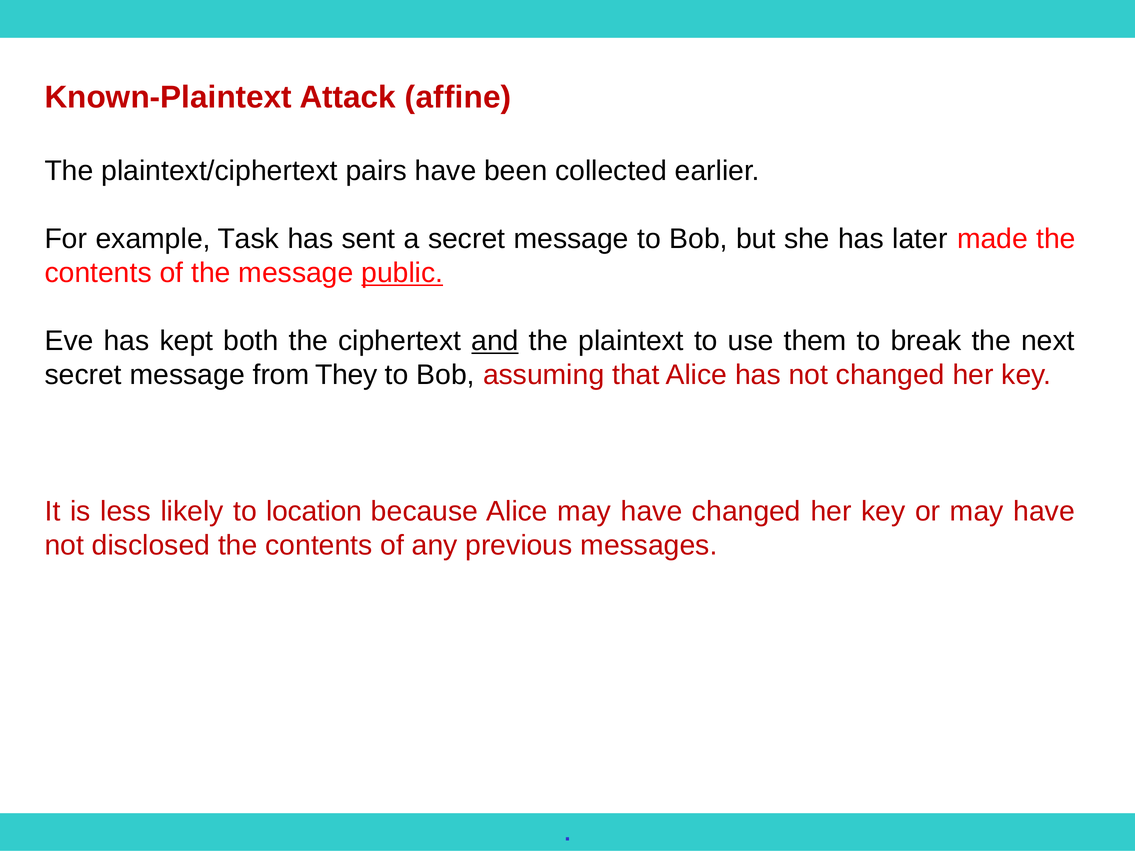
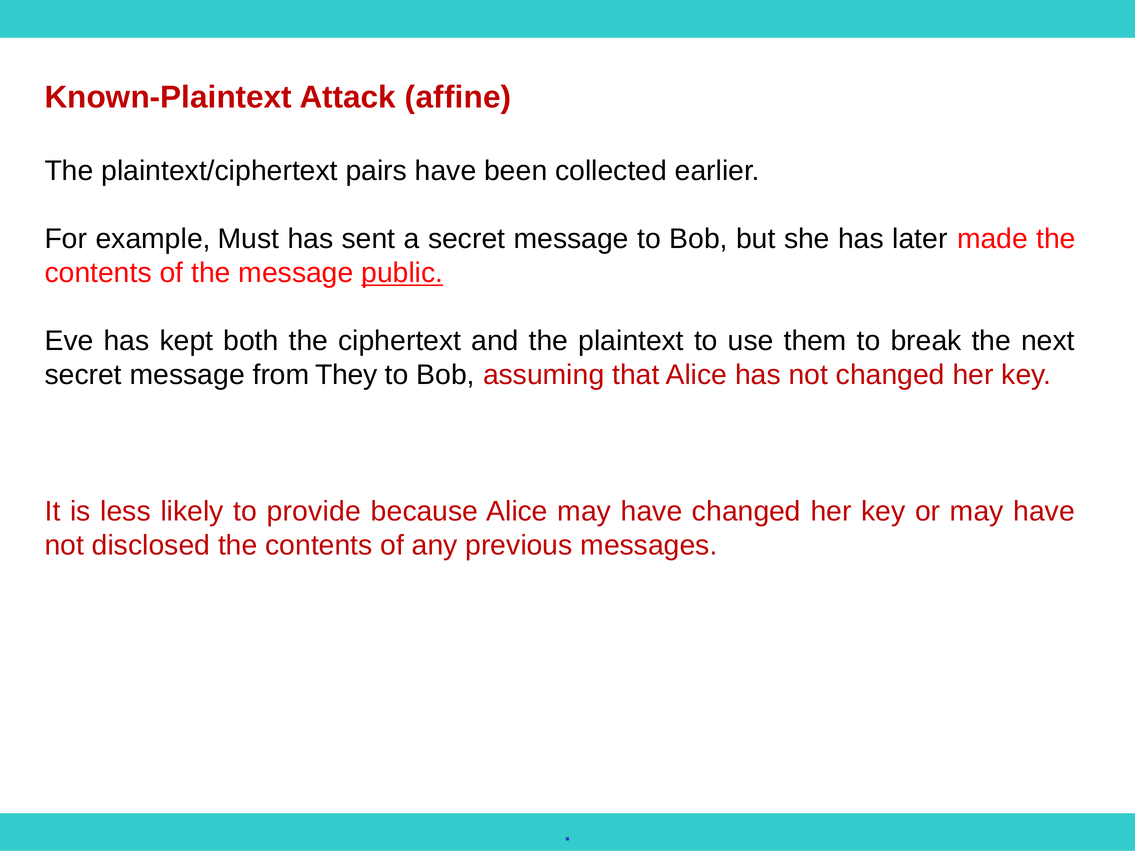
Task: Task -> Must (248, 239)
and underline: present -> none (495, 341)
location: location -> provide (314, 511)
